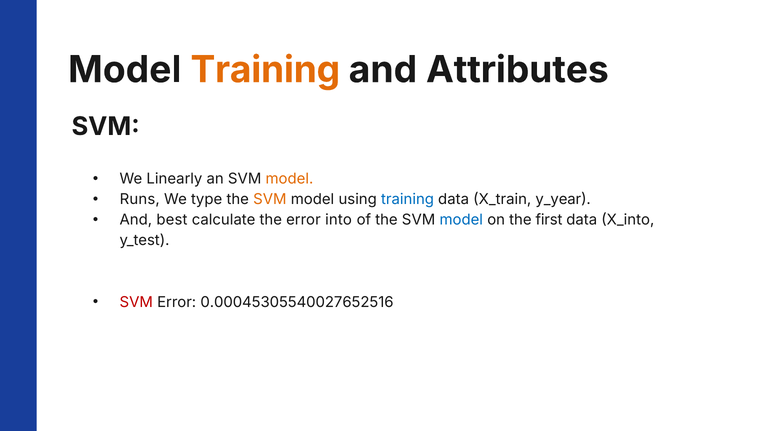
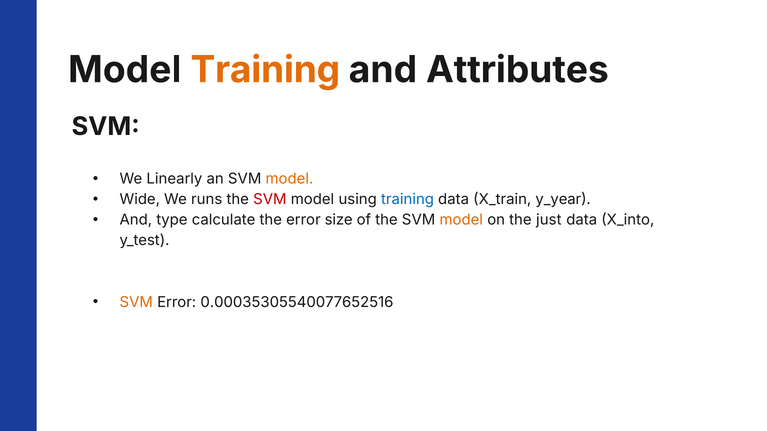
Runs: Runs -> Wide (140, 200)
type: type -> runs (207, 200)
SVM colour: orange -> red (270, 200)
best: best -> type (172, 220)
into: into -> size (339, 220)
model colour: blue -> orange (461, 220)
first: first -> just (549, 220)
SVM colour: red -> orange (136, 302)
0.00045305540027652516: 0.00045305540027652516 -> 0.00035305540077652516 (297, 302)
